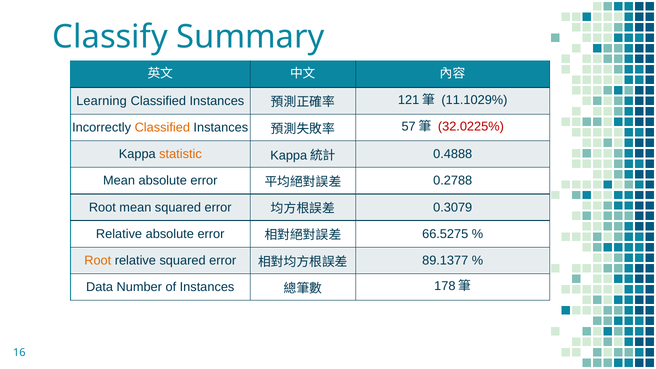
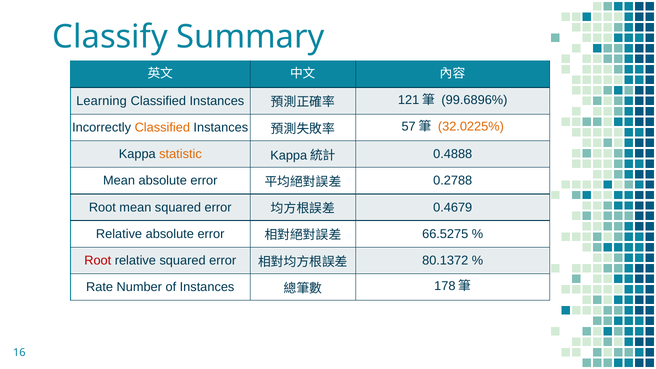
11.1029%: 11.1029% -> 99.6896% (474, 100)
32.0225% colour: red -> orange (471, 127)
0.3079: 0.3079 -> 0.4679 (453, 207)
Root colour: orange -> red (98, 261)
89.1377: 89.1377 -> 80.1372 (445, 261)
Data: Data -> Rate (100, 287)
